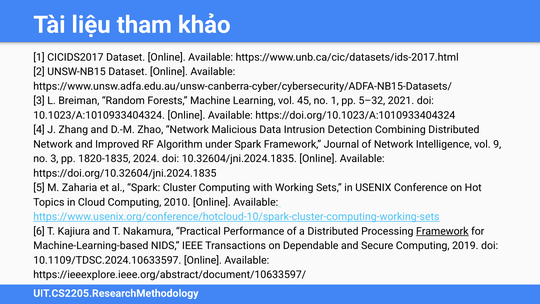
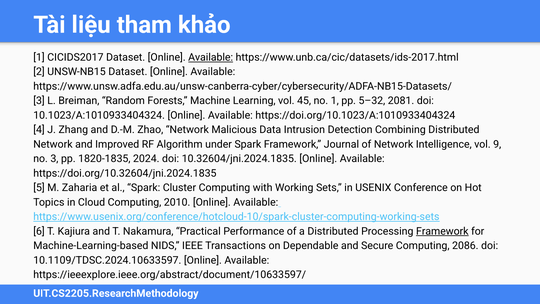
Available underline: none -> present (211, 57)
2021: 2021 -> 2081 (401, 101)
2019: 2019 -> 2086 (465, 246)
